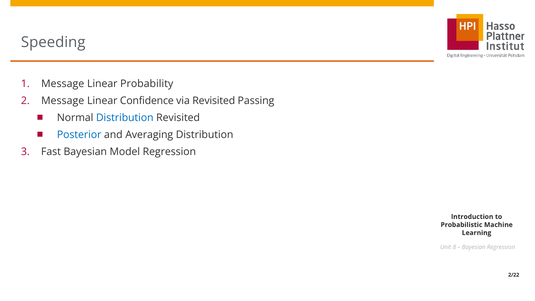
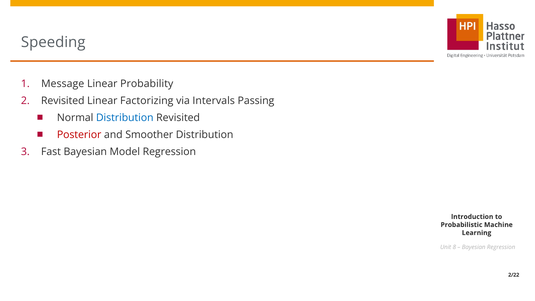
Message: Message -> Revisited (63, 101)
Confidence: Confidence -> Factorizing (147, 101)
via Revisited: Revisited -> Intervals (214, 101)
Posterior colour: blue -> red (79, 135)
Averaging: Averaging -> Smoother (149, 135)
